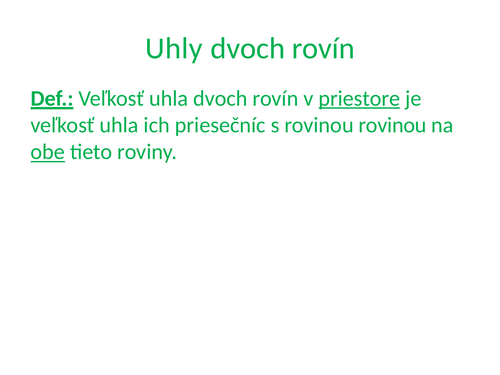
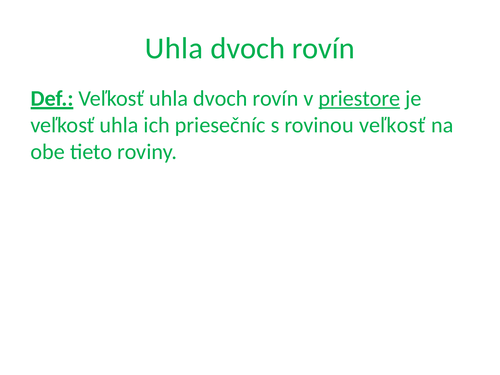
Uhly: Uhly -> Uhla (174, 48)
rovinou rovinou: rovinou -> veľkosť (392, 125)
obe underline: present -> none (48, 152)
